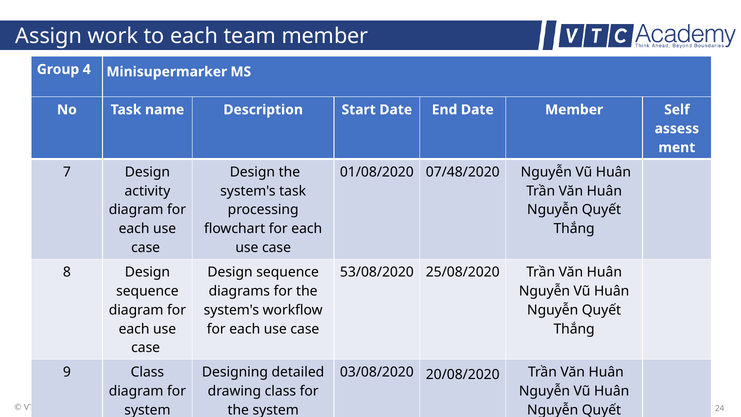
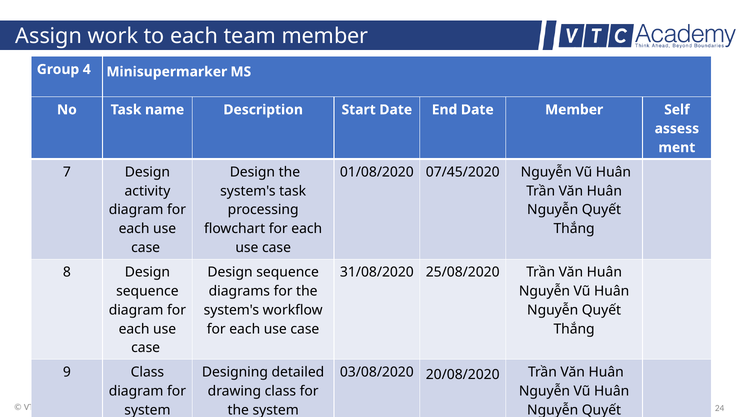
07/48/2020: 07/48/2020 -> 07/45/2020 (463, 172)
53/08/2020: 53/08/2020 -> 31/08/2020 (377, 272)
